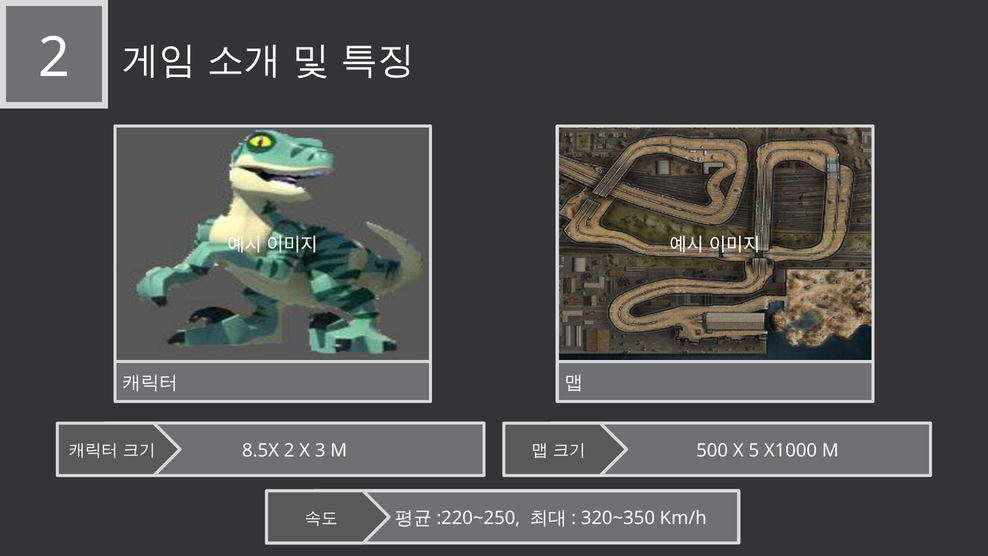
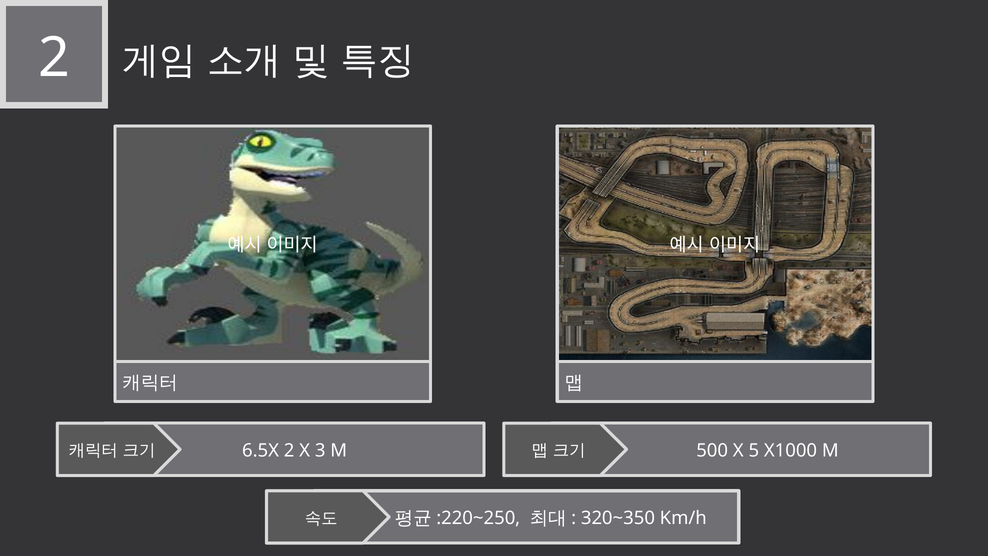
8.5X: 8.5X -> 6.5X (261, 450)
